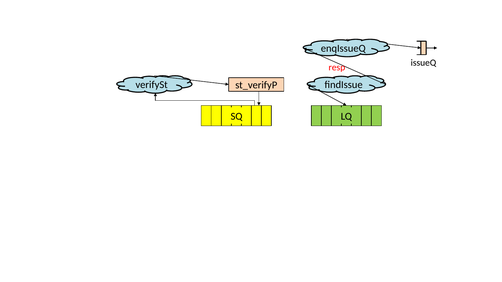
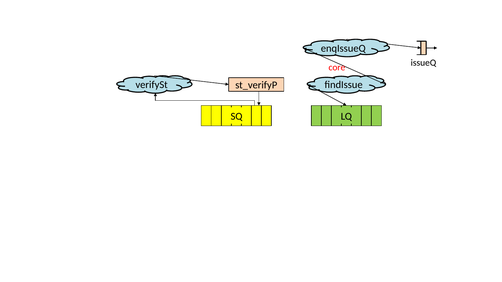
resp: resp -> core (337, 68)
